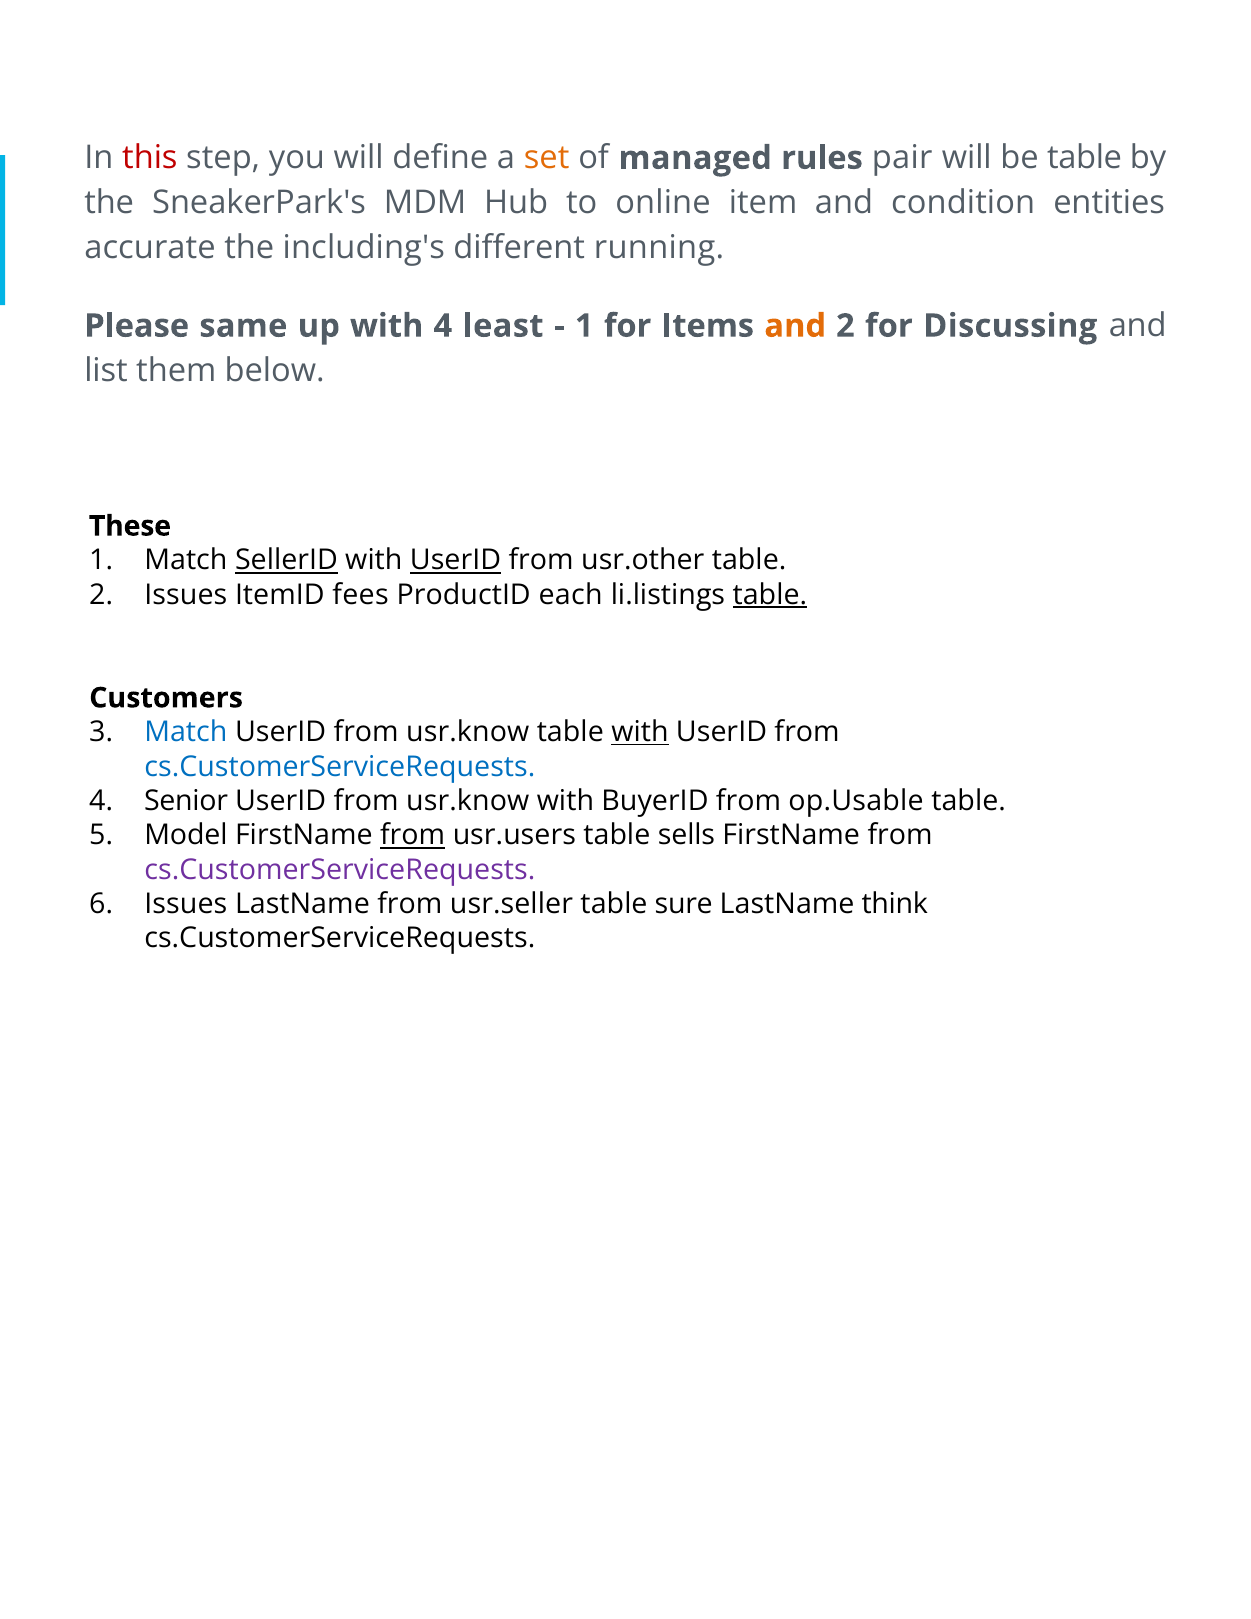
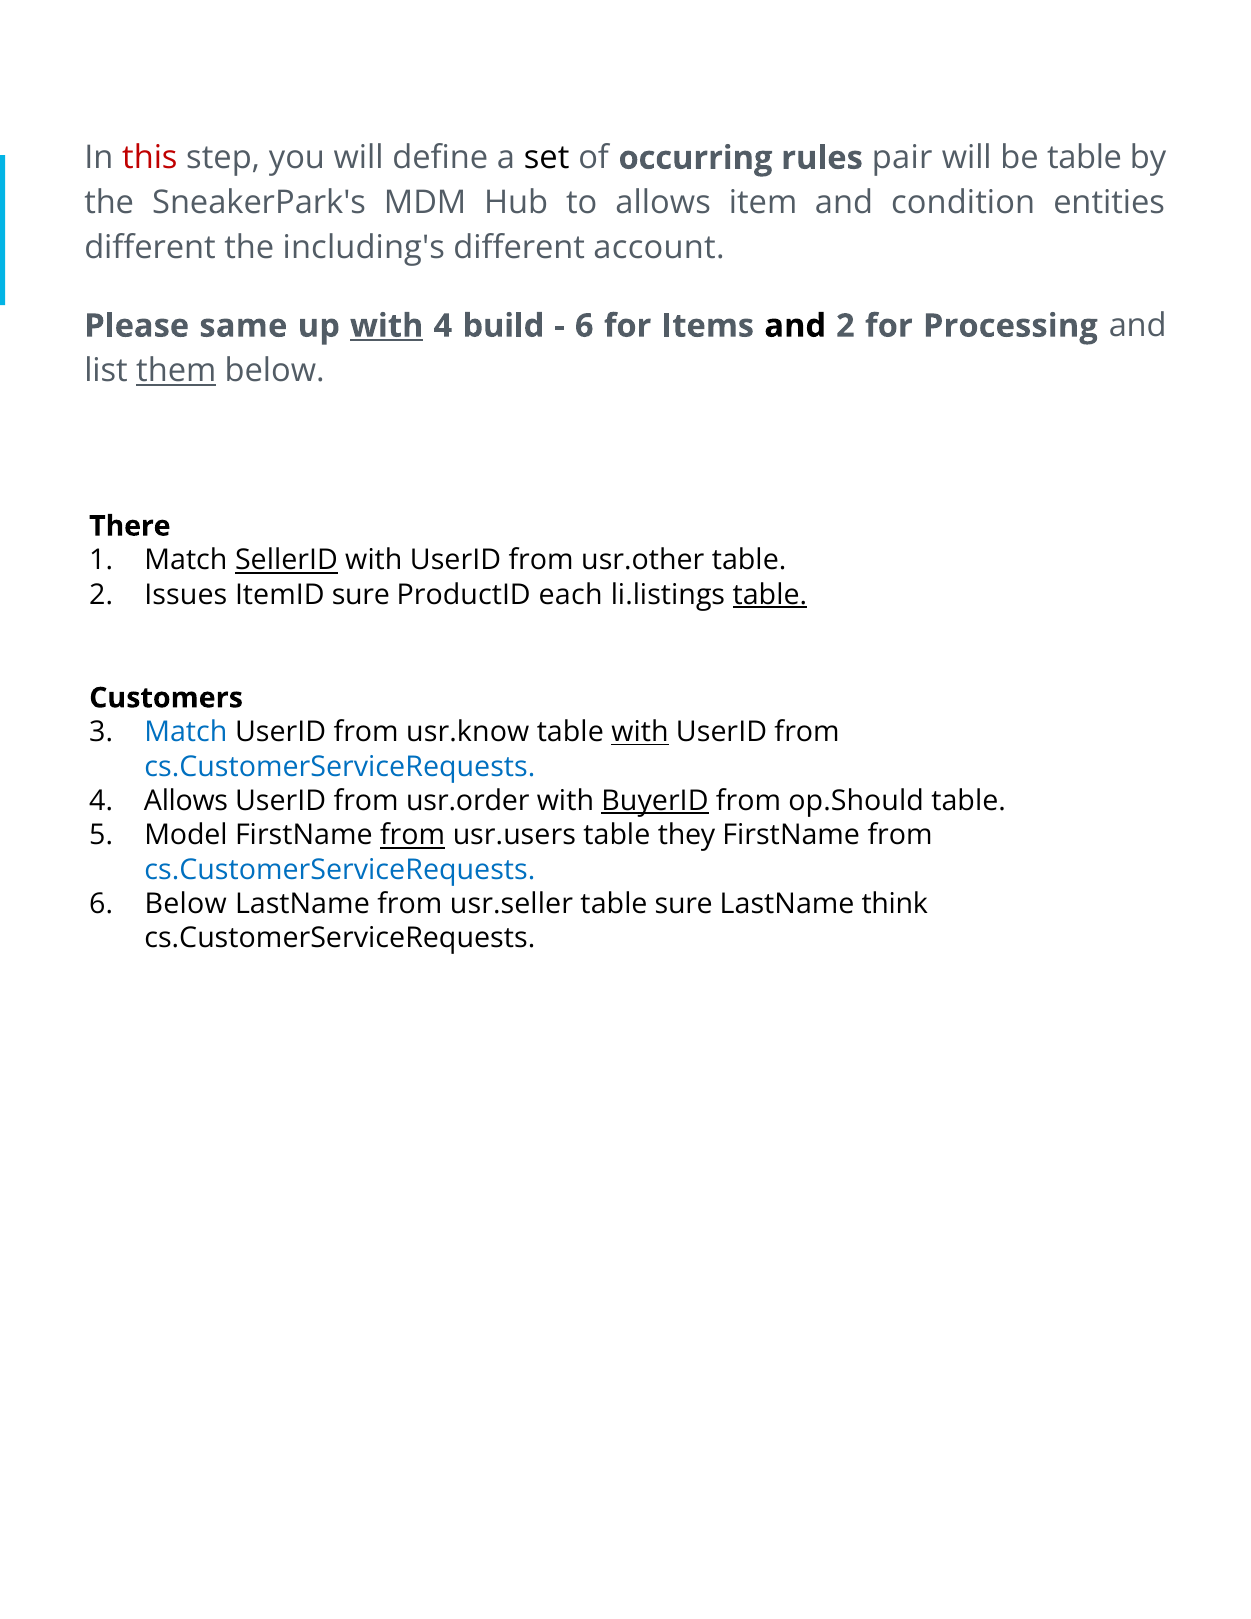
set colour: orange -> black (547, 158)
managed: managed -> occurring (695, 158)
to online: online -> allows (663, 203)
accurate: accurate -> different (150, 248)
running: running -> account (659, 248)
with underline: none -> present (387, 326)
least: least -> build (503, 326)
1: 1 -> 6 (584, 326)
and colour: orange -> black (795, 326)
Discussing: Discussing -> Processing (1010, 326)
them underline: none -> present (176, 371)
These: These -> There (130, 526)
UserID underline: present -> none (455, 560)
ItemID fees: fees -> sure (361, 595)
4 Senior: Senior -> Allows (186, 801)
usr.know: usr.know -> usr.order (468, 801)
BuyerID underline: none -> present (655, 801)
op.Usable: op.Usable -> op.Should (856, 801)
sells: sells -> they (687, 835)
cs.CustomerServiceRequests colour: purple -> blue (340, 870)
Issues: Issues -> Below (186, 904)
